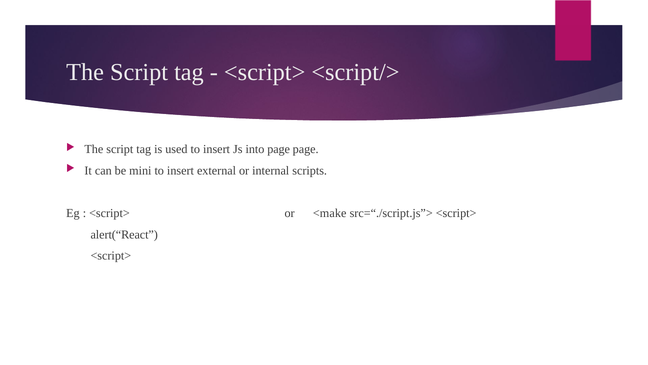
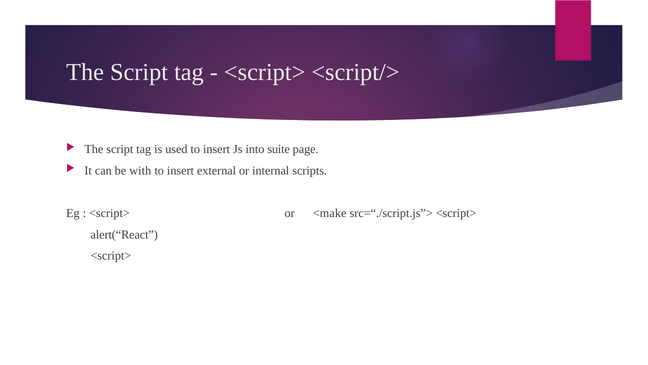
into page: page -> suite (279, 149)
mini: mini -> with (140, 170)
